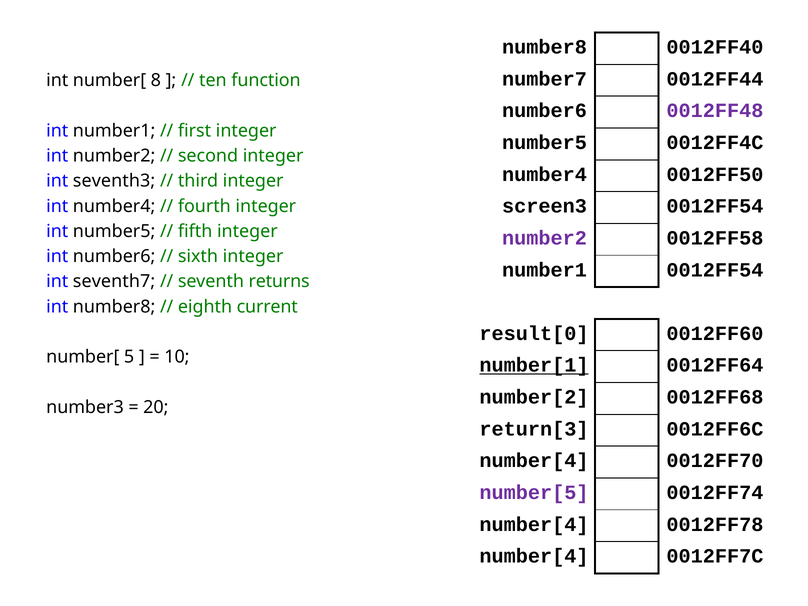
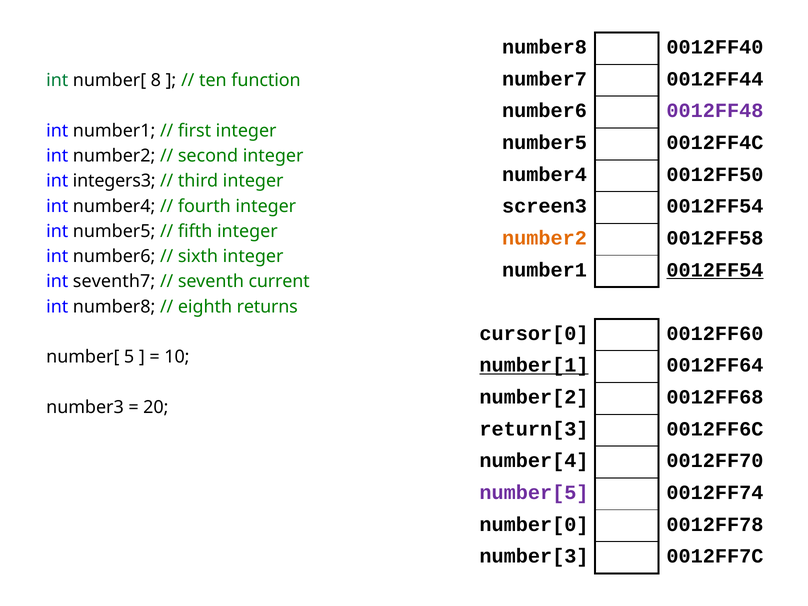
int colour: black -> green (57, 80)
seventh3: seventh3 -> integers3 (114, 181)
number2 colour: purple -> orange (545, 238)
0012FF54 underline: none -> present (715, 270)
returns: returns -> current (279, 281)
current: current -> returns (267, 307)
result[0: result[0 -> cursor[0 (534, 334)
number[4: number[4 -> number[0 (534, 524)
number[4: number[4 -> number[3 (534, 556)
